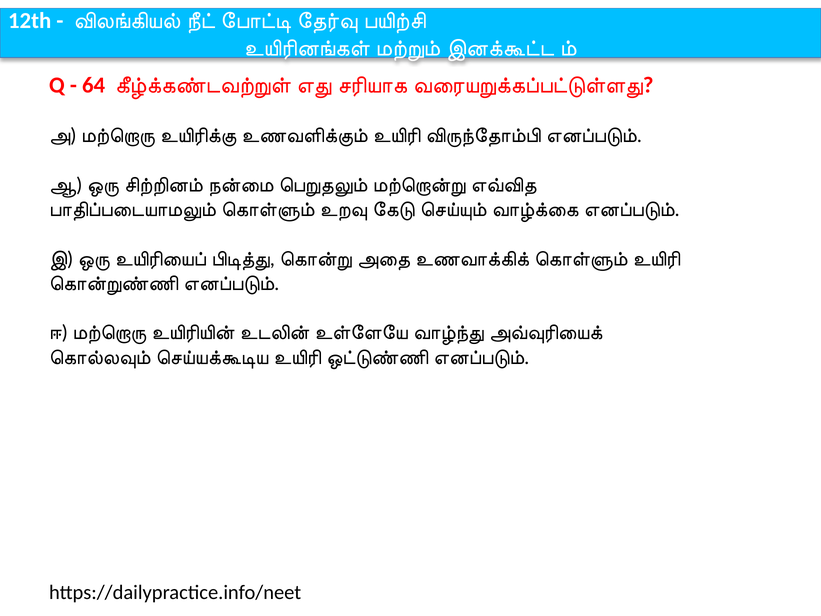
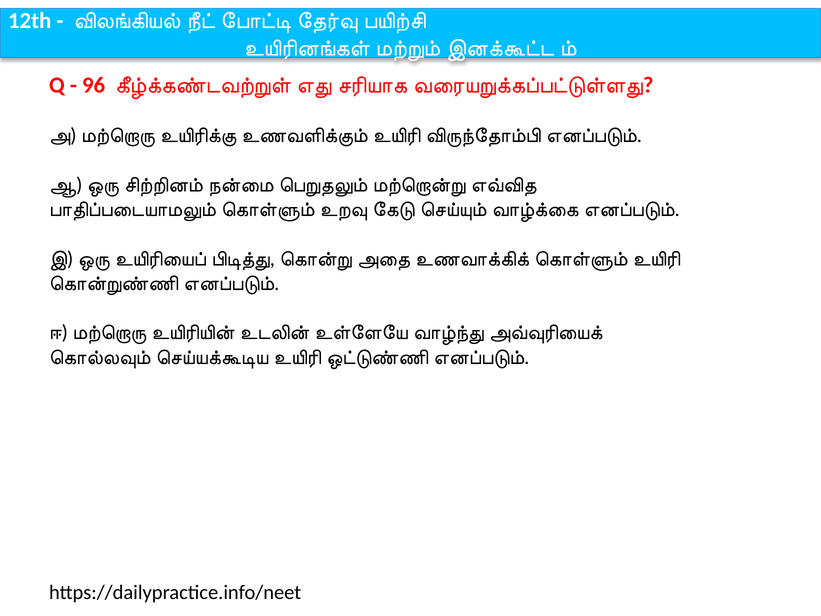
64: 64 -> 96 (94, 85)
